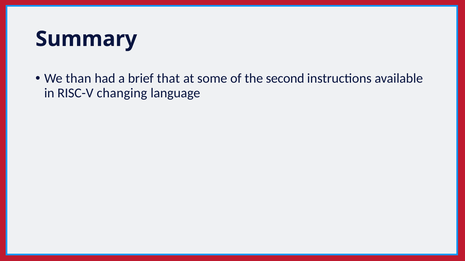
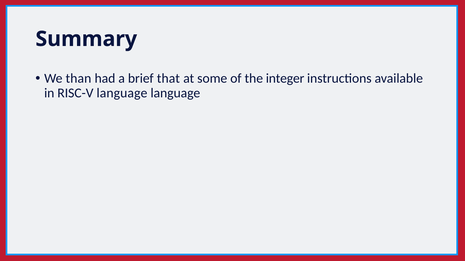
second: second -> integer (285, 79)
RISC-V changing: changing -> language (122, 93)
